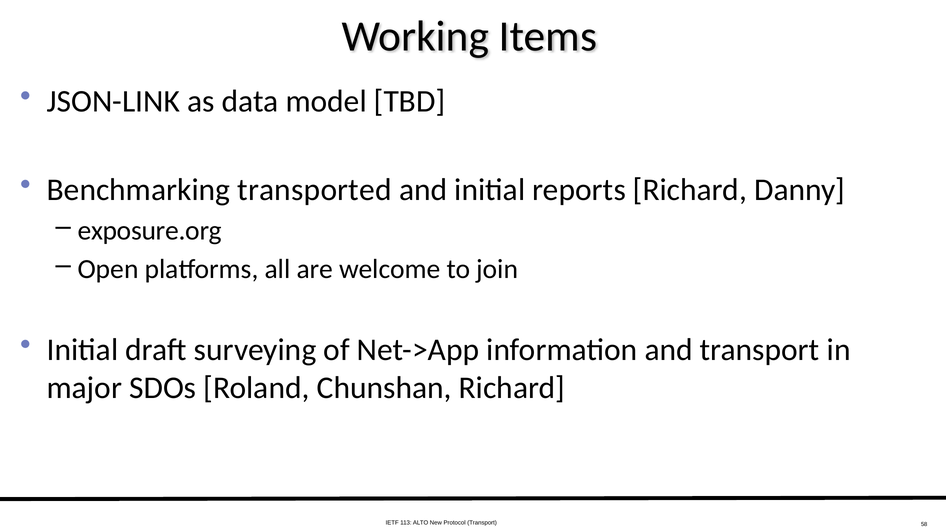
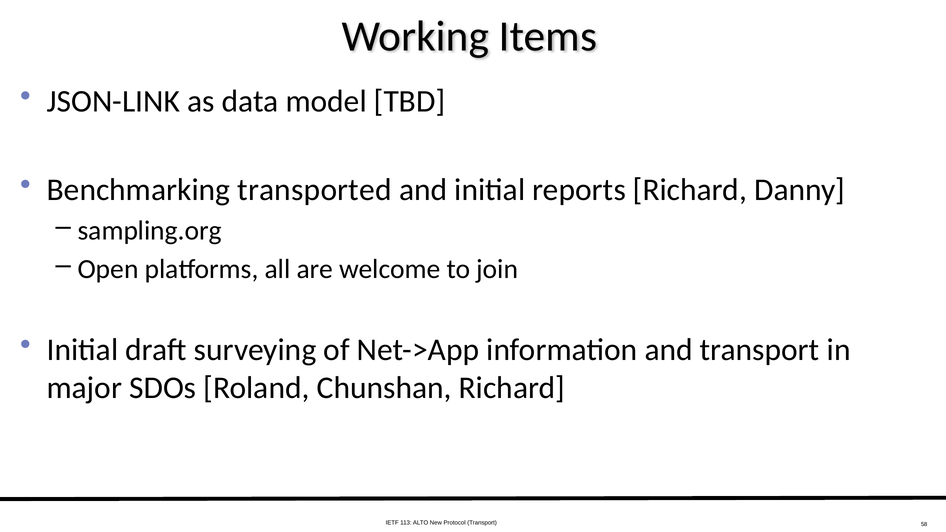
exposure.org: exposure.org -> sampling.org (150, 231)
